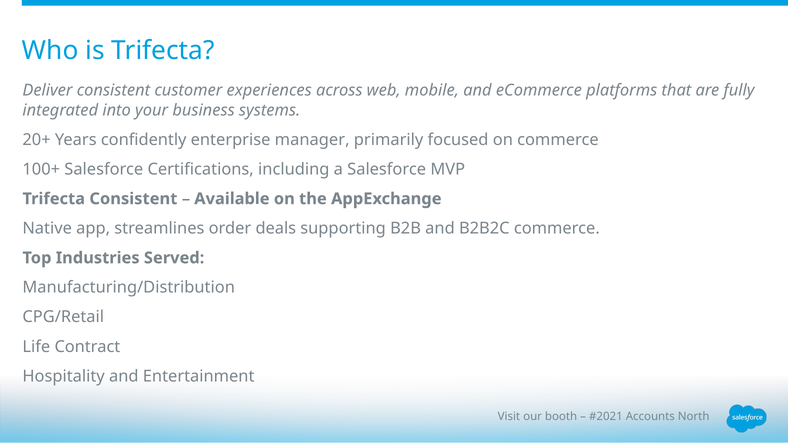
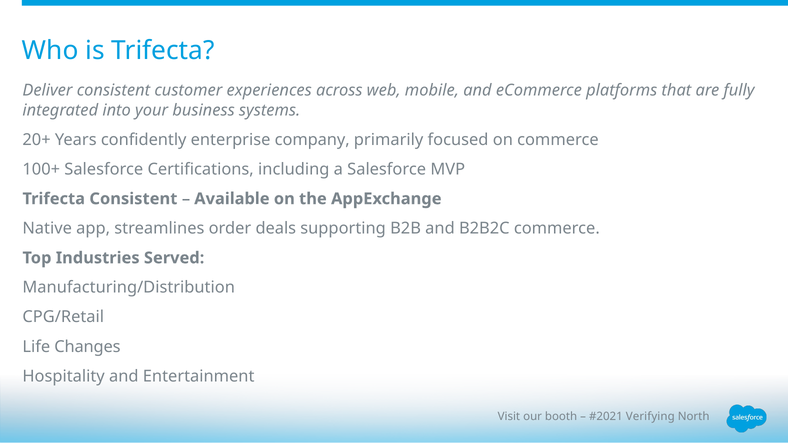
manager: manager -> company (312, 140)
Contract: Contract -> Changes (87, 347)
Accounts: Accounts -> Verifying (650, 417)
